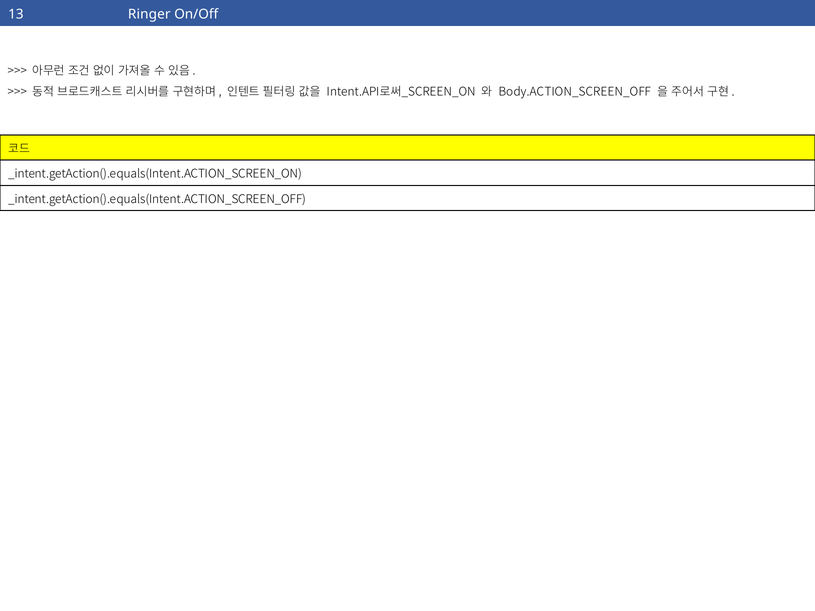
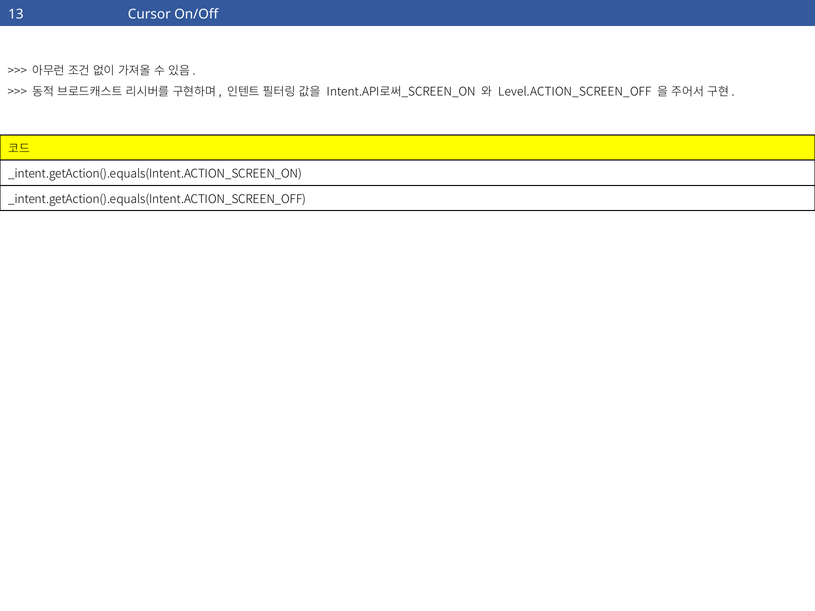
Ringer: Ringer -> Cursor (149, 14)
Body.ACTION_SCREEN_OFF: Body.ACTION_SCREEN_OFF -> Level.ACTION_SCREEN_OFF (575, 92)
